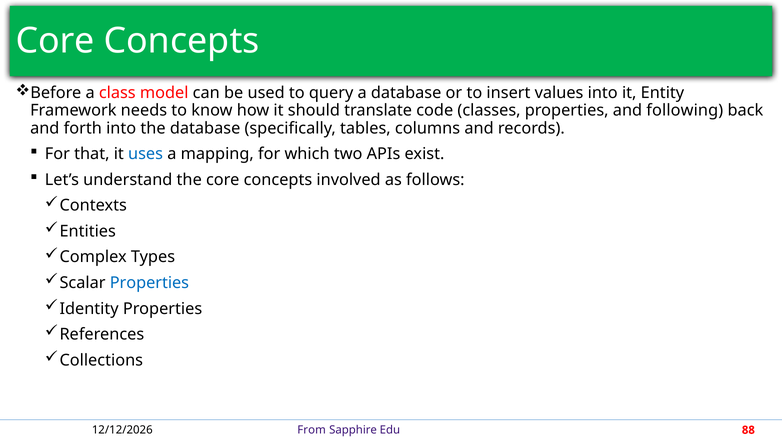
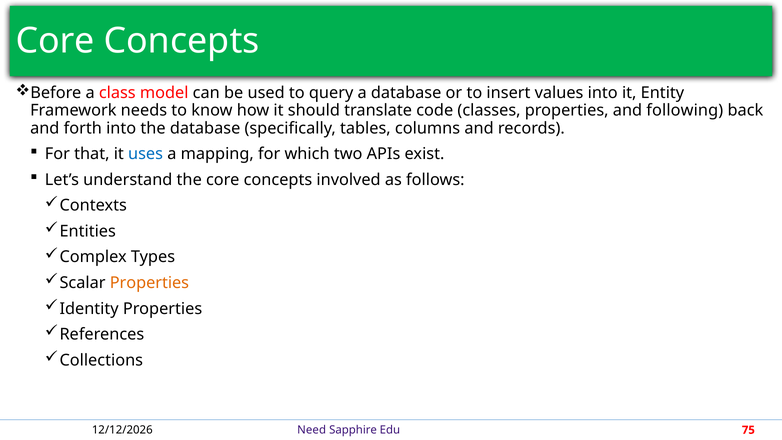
Properties colour: blue -> orange (149, 283)
From: From -> Need (312, 430)
88: 88 -> 75 (748, 430)
